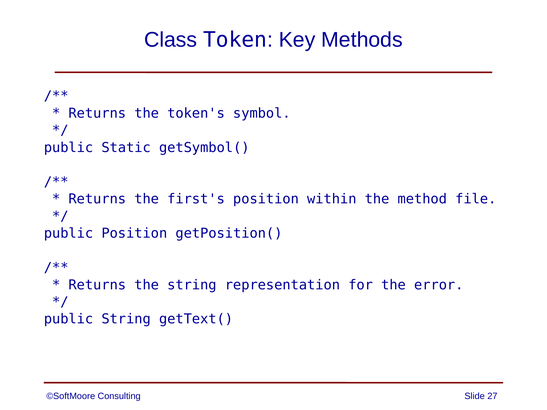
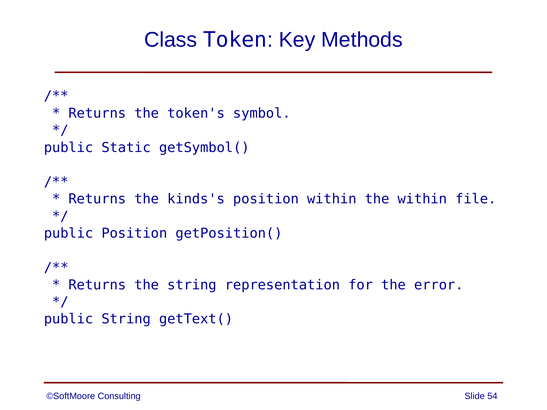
first's: first's -> kinds's (196, 199)
the method: method -> within (422, 199)
27: 27 -> 54 (492, 396)
